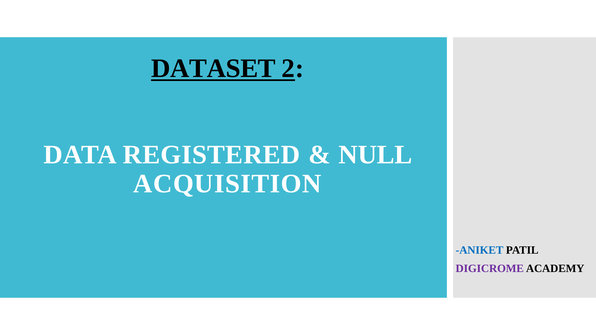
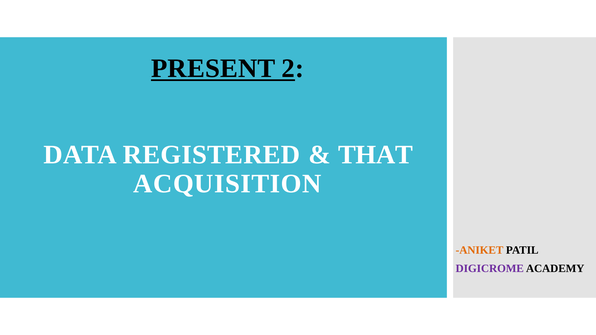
DATASET: DATASET -> PRESENT (213, 68)
NULL: NULL -> THAT (375, 155)
ANIKET colour: blue -> orange (480, 250)
